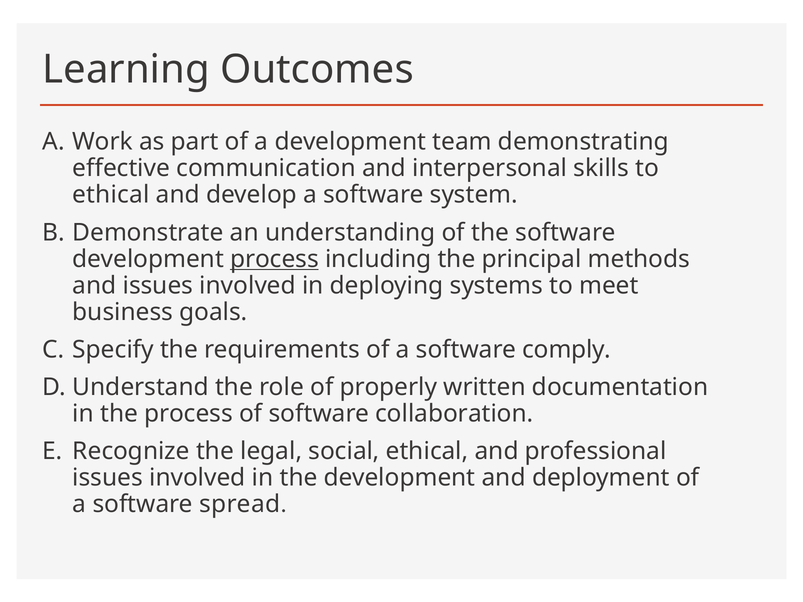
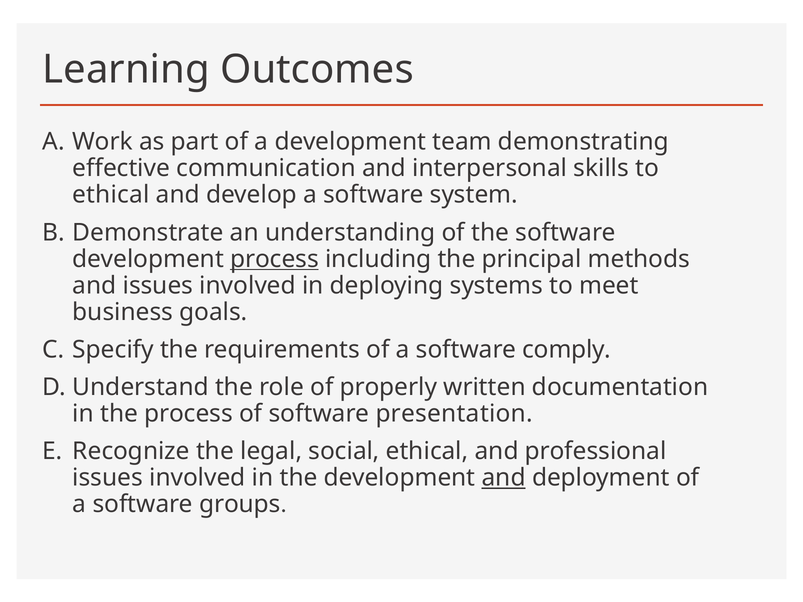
collaboration: collaboration -> presentation (454, 414)
and underline: none -> present (504, 478)
spread: spread -> groups (240, 504)
